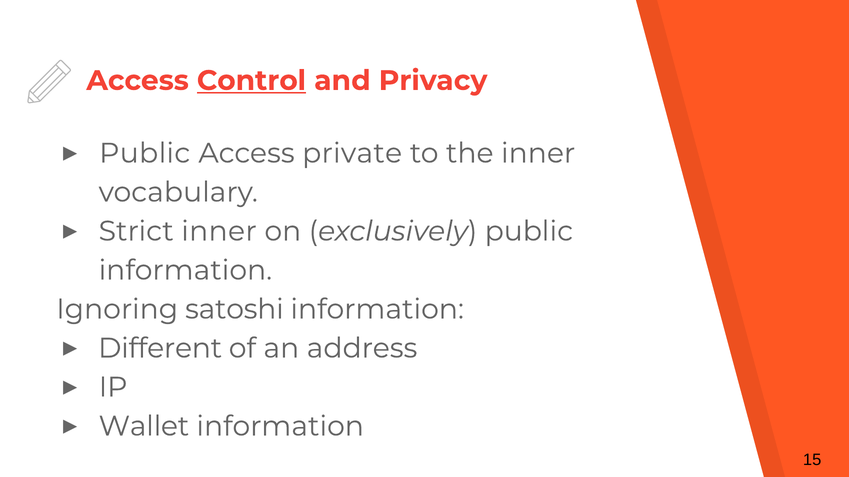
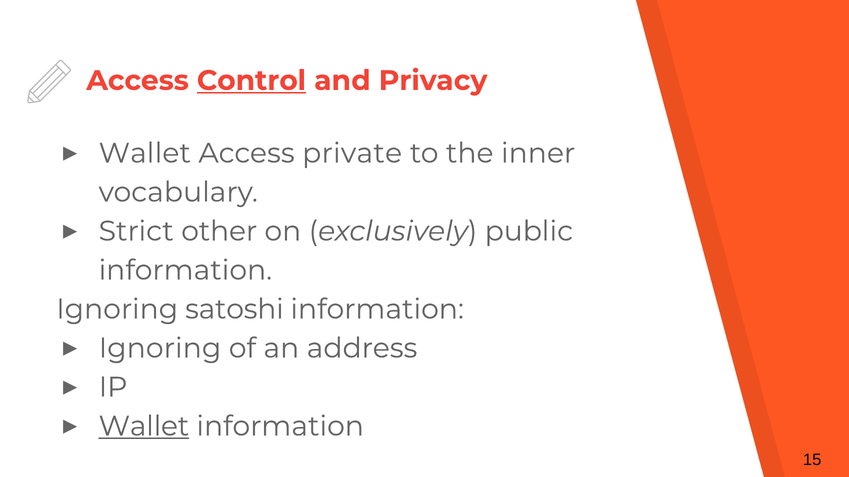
Public: Public -> Wallet (145, 153)
Strict inner: inner -> other (219, 231)
Different: Different -> Ignoring (160, 349)
Wallet underline: none -> present (144, 427)
